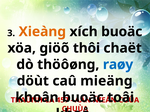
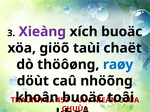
Xieàng colour: orange -> purple (42, 32)
thôi: thôi -> taùi (86, 48)
mieäng: mieäng -> nhöõng (107, 81)
